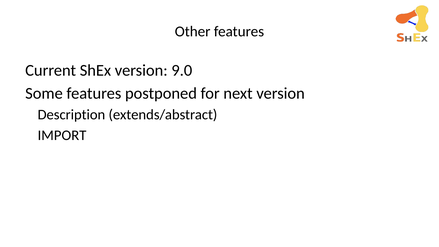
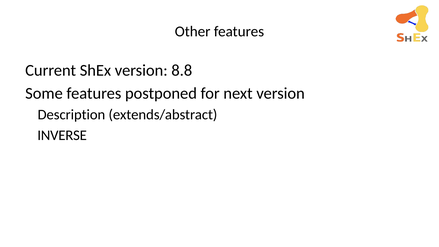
9.0: 9.0 -> 8.8 (182, 70)
IMPORT: IMPORT -> INVERSE (62, 135)
